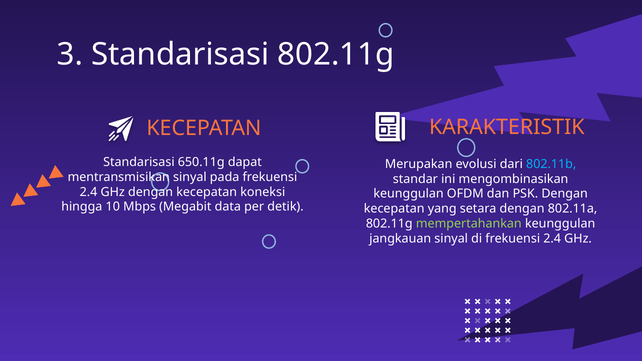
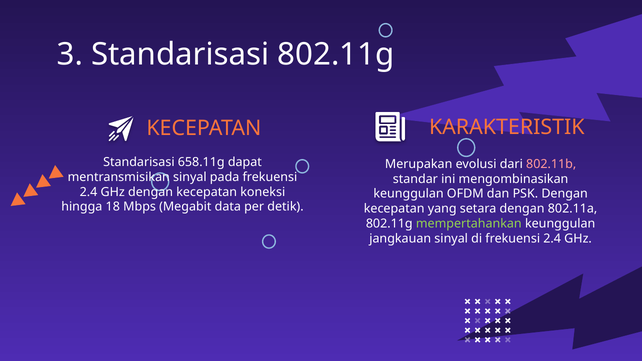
650.11g: 650.11g -> 658.11g (201, 162)
802.11b colour: light blue -> pink (551, 164)
10: 10 -> 18 (113, 207)
